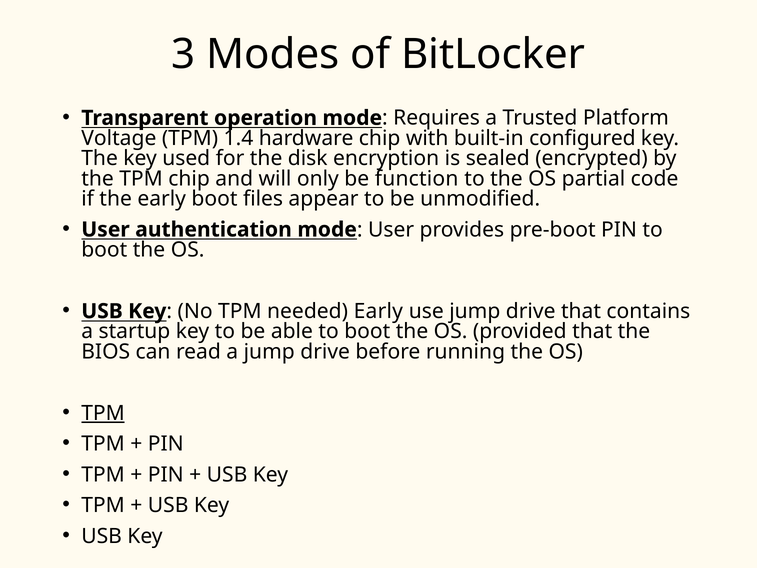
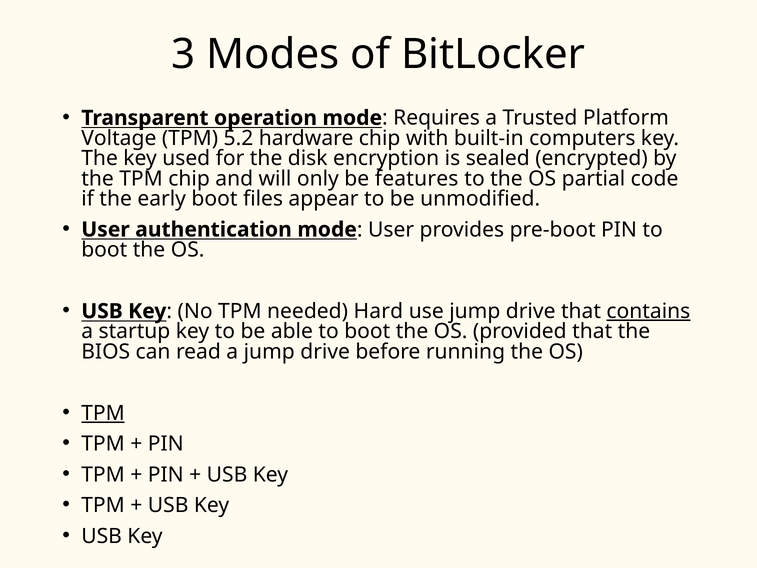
1.4: 1.4 -> 5.2 (238, 138)
configured: configured -> computers (582, 138)
function: function -> features (417, 179)
needed Early: Early -> Hard (378, 311)
contains underline: none -> present (648, 311)
